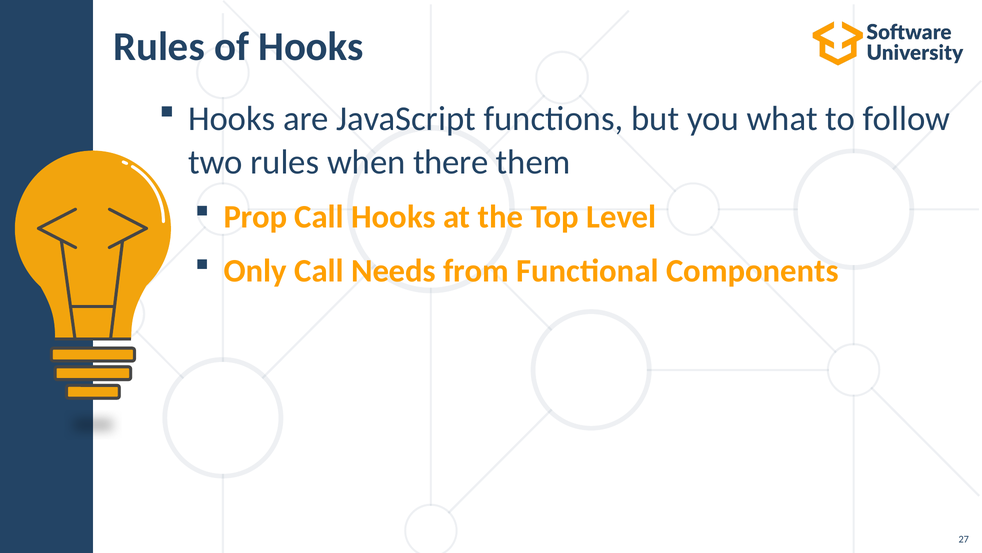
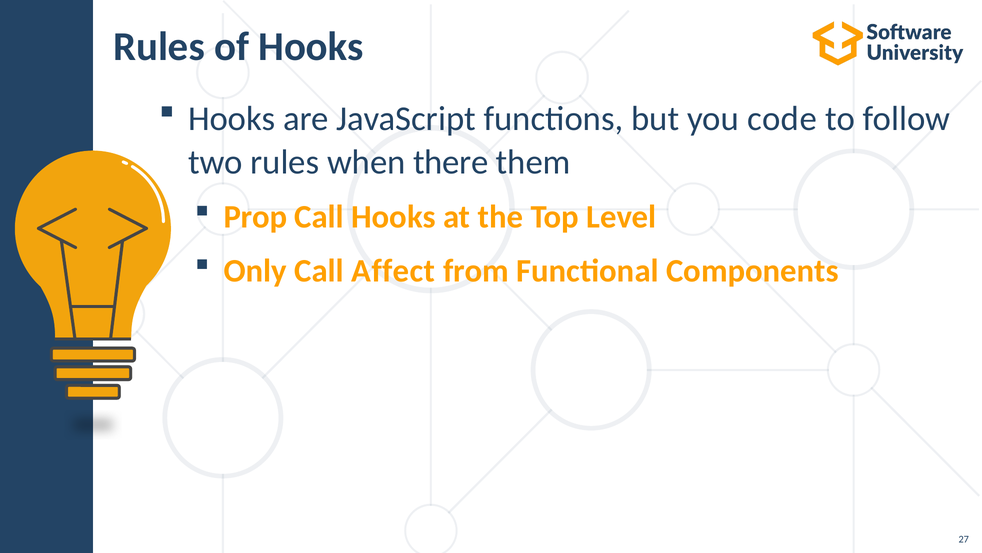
what: what -> code (782, 119)
Needs: Needs -> Affect (393, 270)
